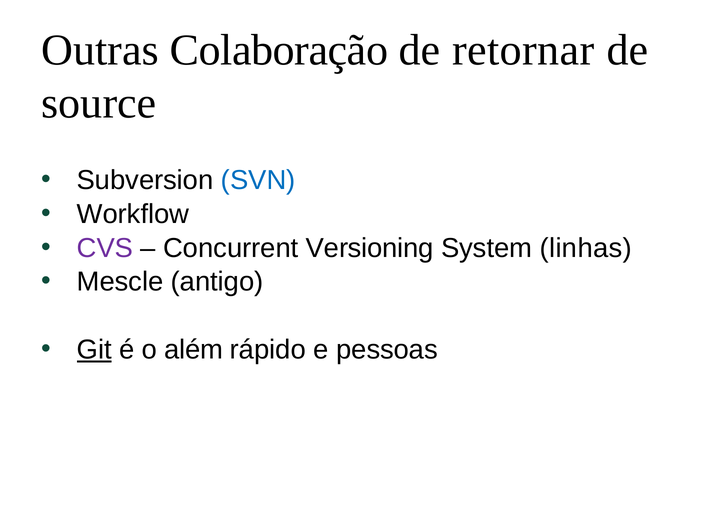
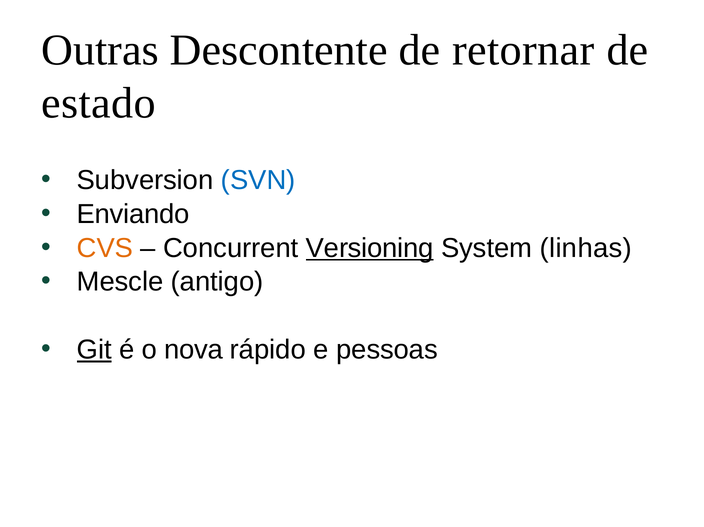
Colaboração: Colaboração -> Descontente (279, 50)
source: source -> estado (99, 103)
Workflow: Workflow -> Enviando (133, 214)
CVS colour: purple -> orange (105, 248)
Versioning underline: none -> present (370, 248)
além: além -> nova (194, 350)
